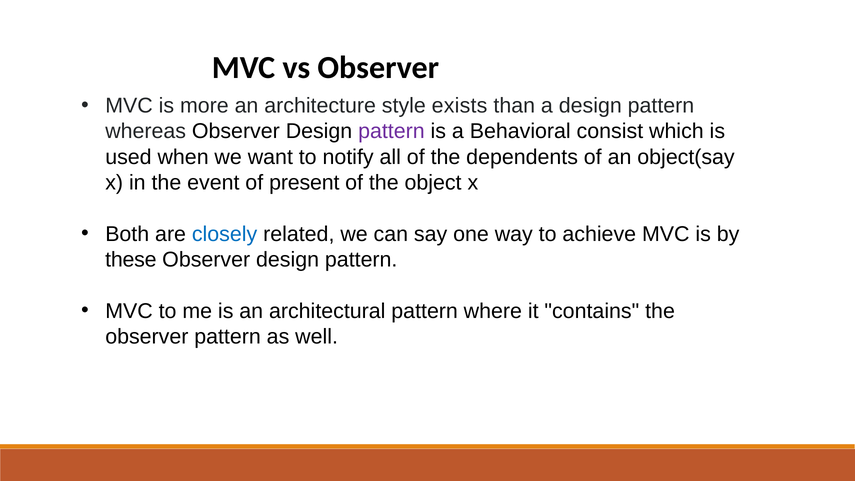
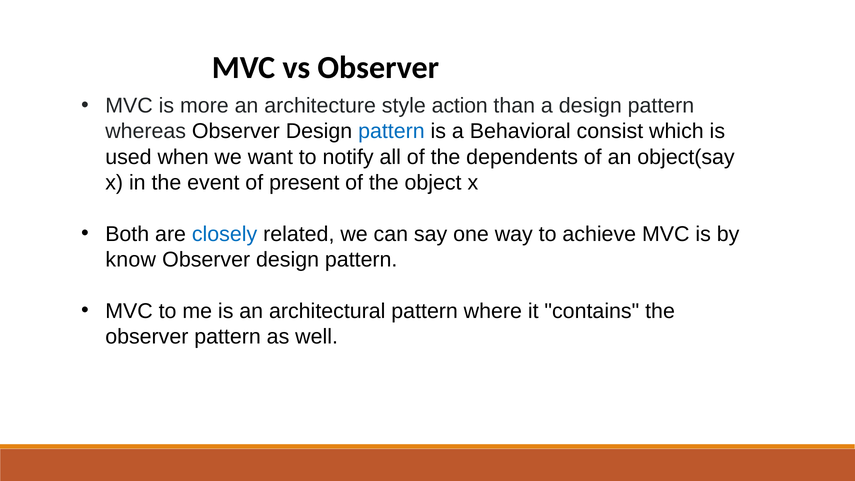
exists: exists -> action (460, 106)
pattern colour: purple -> blue (391, 131)
these: these -> know (131, 260)
